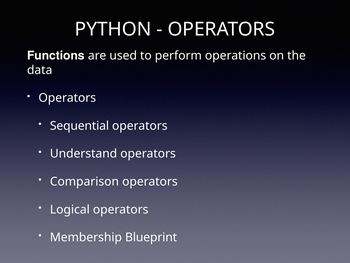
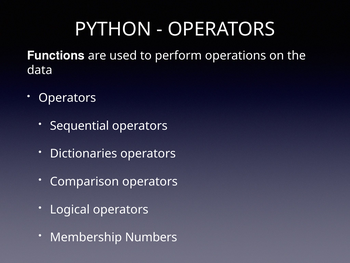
Understand: Understand -> Dictionaries (84, 153)
Blueprint: Blueprint -> Numbers (151, 237)
